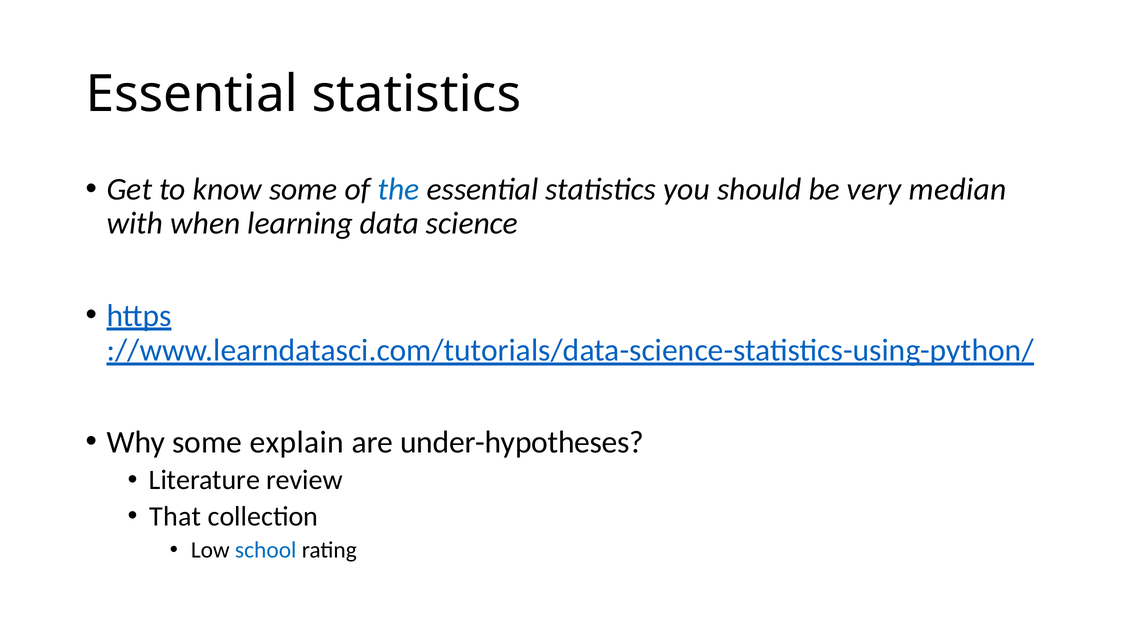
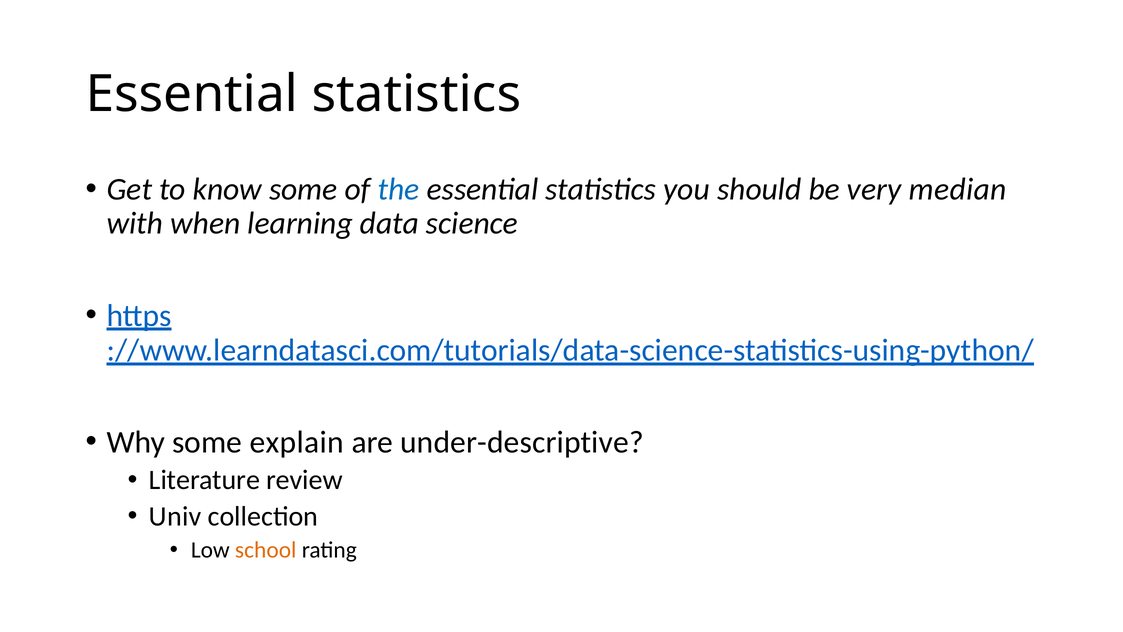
under-hypotheses: under-hypotheses -> under-descriptive (522, 442)
That: That -> Univ (175, 516)
school colour: blue -> orange (266, 550)
